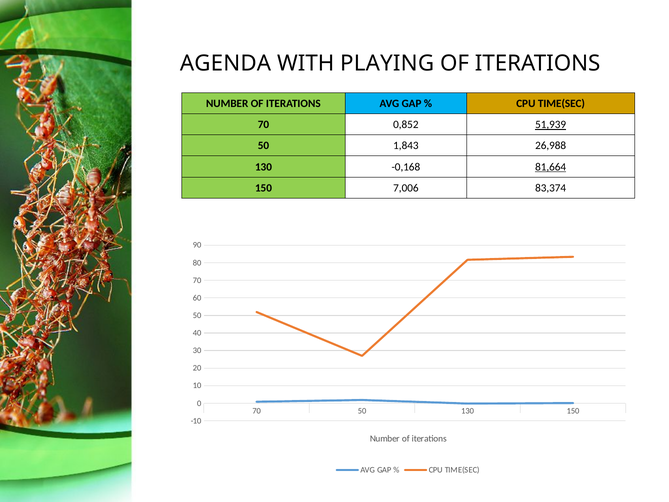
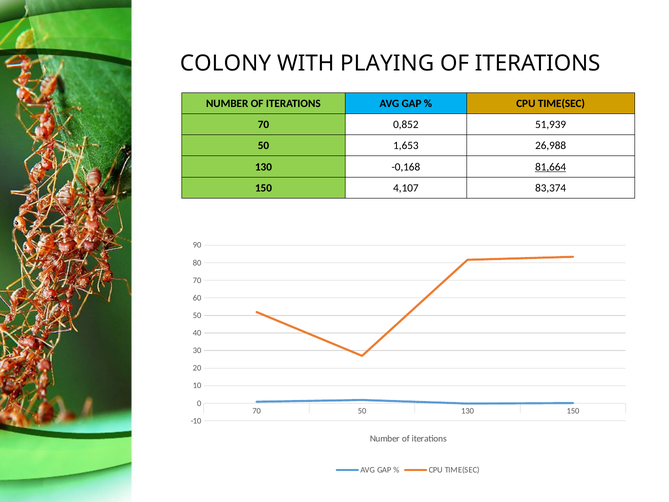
AGENDA: AGENDA -> COLONY (225, 63)
51,939 underline: present -> none (551, 125)
1,843: 1,843 -> 1,653 (406, 146)
7,006: 7,006 -> 4,107 (406, 188)
